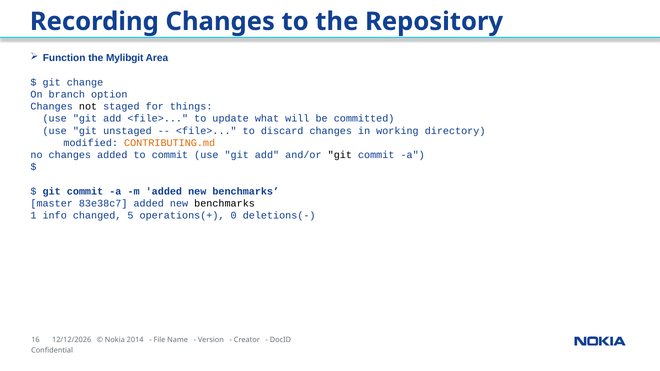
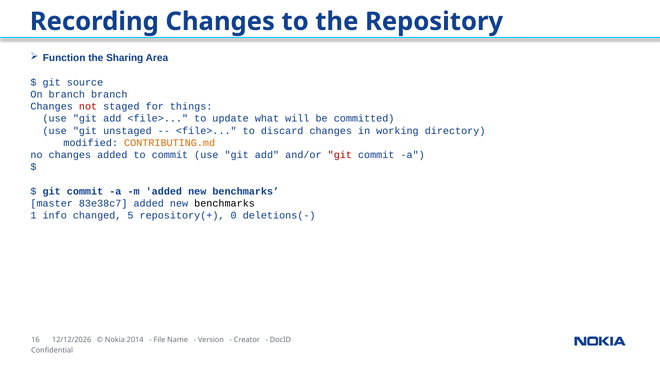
Mylibgit: Mylibgit -> Sharing (125, 58)
change: change -> source (85, 82)
branch option: option -> branch (109, 94)
not colour: black -> red (88, 107)
git colour: black -> red (340, 155)
operations(+: operations(+ -> repository(+ (182, 216)
